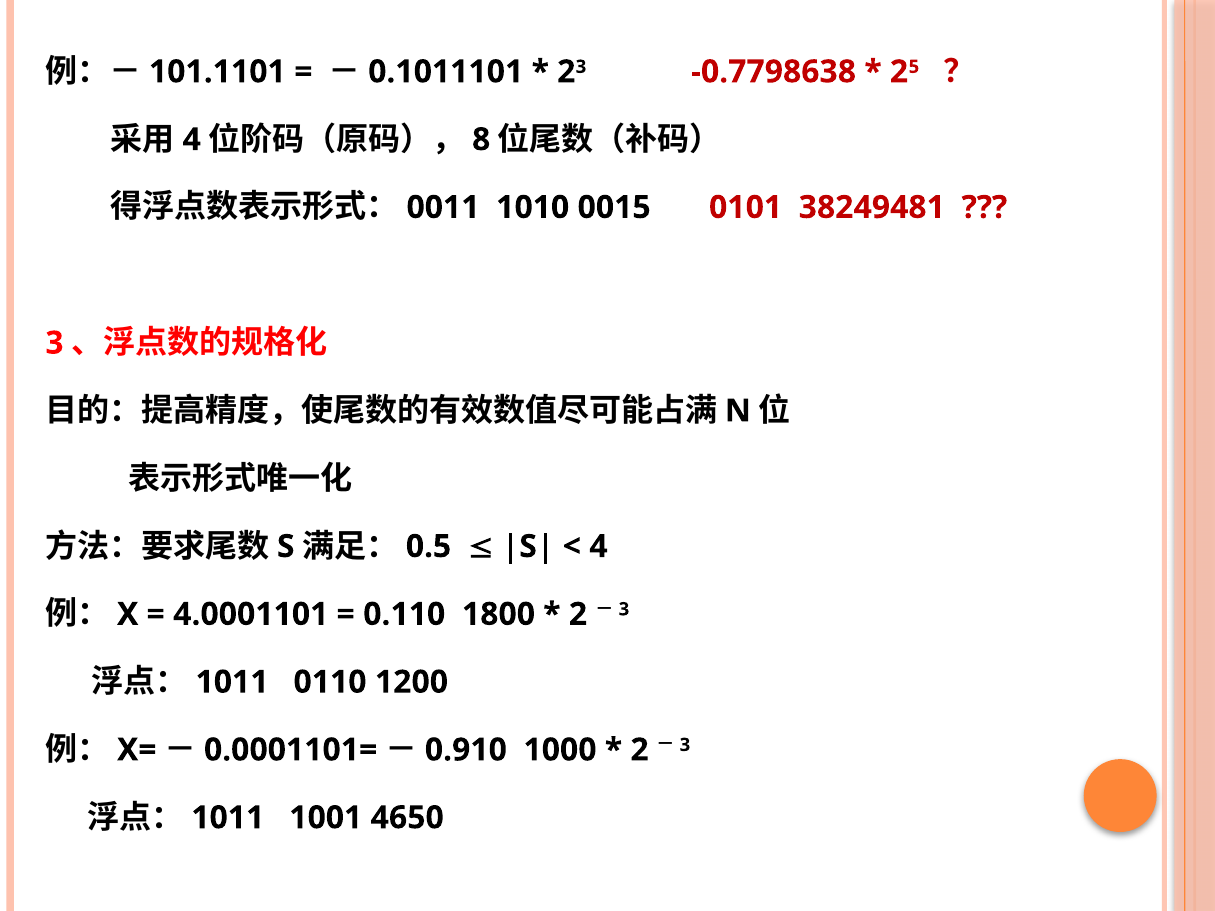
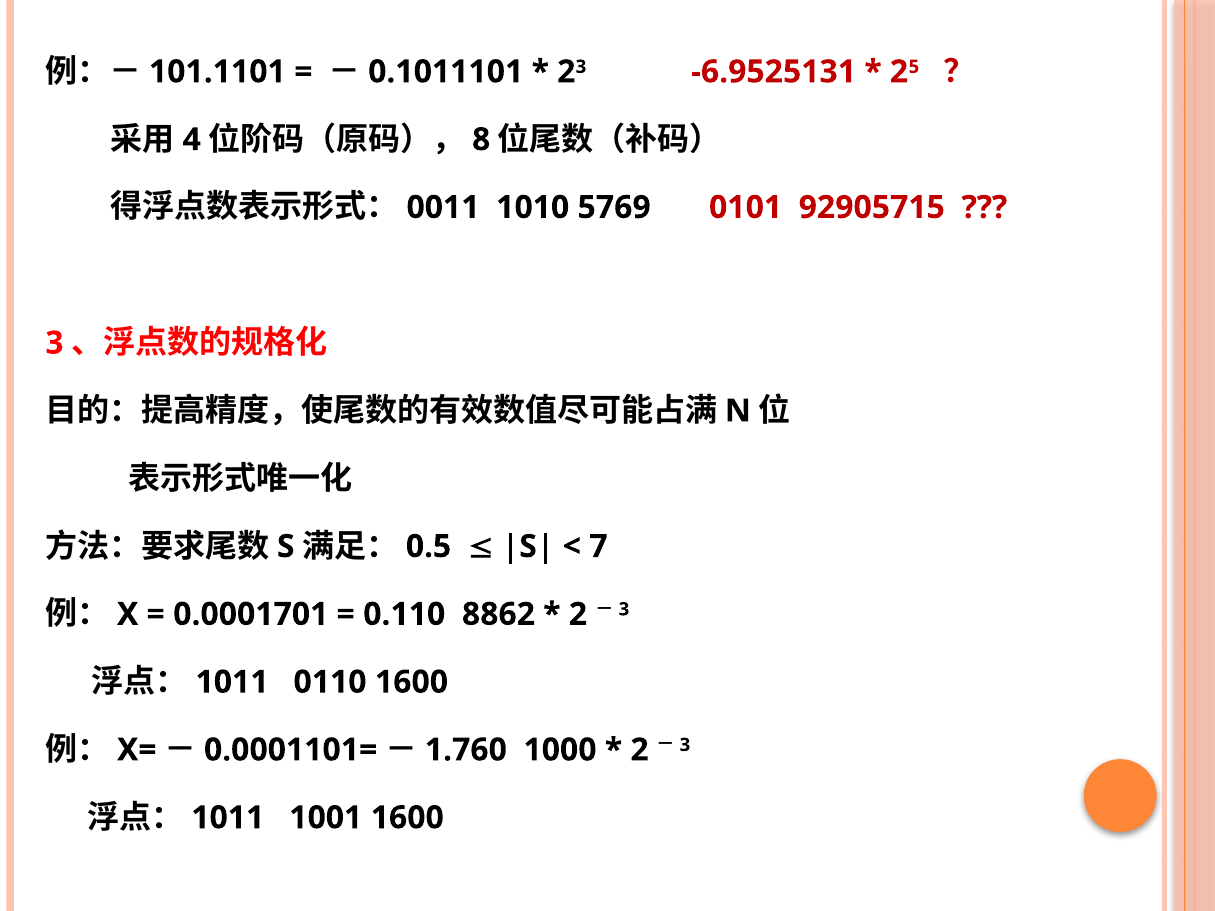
-0.7798638: -0.7798638 -> -6.9525131 (773, 72)
0015: 0015 -> 5769 (614, 207)
38249481: 38249481 -> 92905715 (872, 207)
4: 4 -> 7 (598, 547)
4.0001101: 4.0001101 -> 0.0001701 (251, 614)
1800: 1800 -> 8862 (498, 614)
0110 1200: 1200 -> 1600 (412, 682)
0.910: 0.910 -> 1.760 (466, 750)
1001 4650: 4650 -> 1600 (407, 818)
